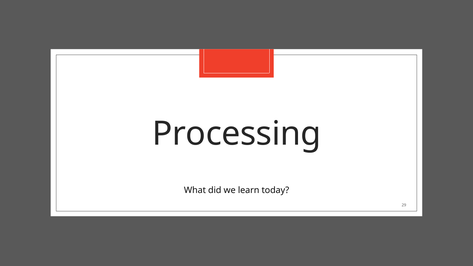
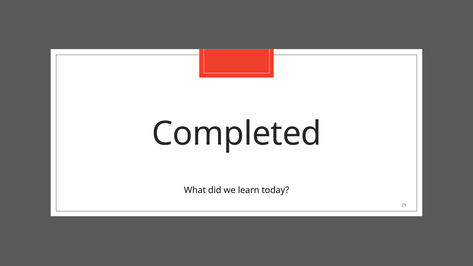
Processing: Processing -> Completed (237, 134)
